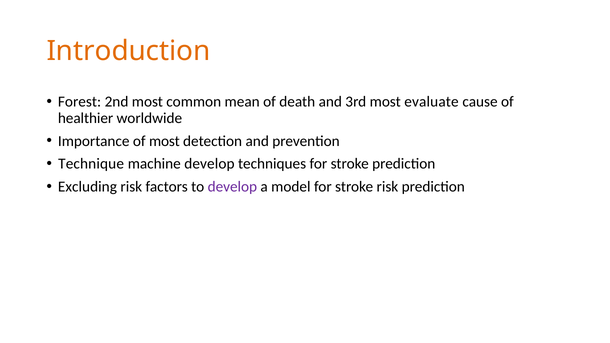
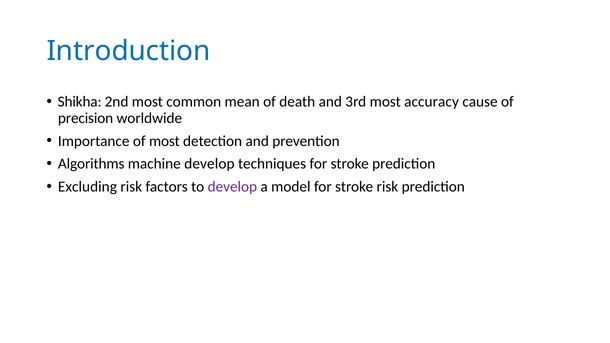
Introduction colour: orange -> blue (129, 51)
Forest: Forest -> Shikha (80, 102)
evaluate: evaluate -> accuracy (432, 102)
healthier: healthier -> precision (86, 118)
Technique: Technique -> Algorithms (91, 164)
